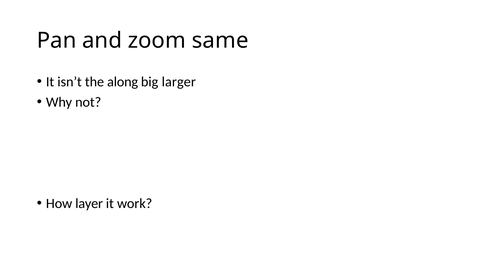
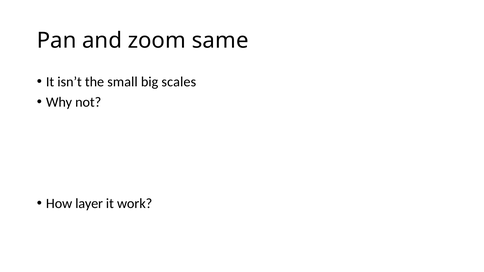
along: along -> small (123, 82)
larger: larger -> scales (179, 82)
